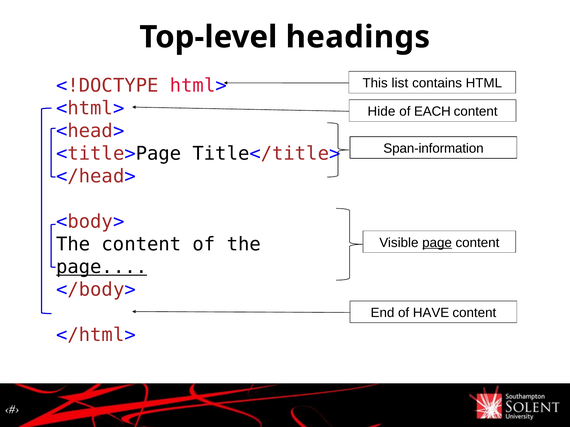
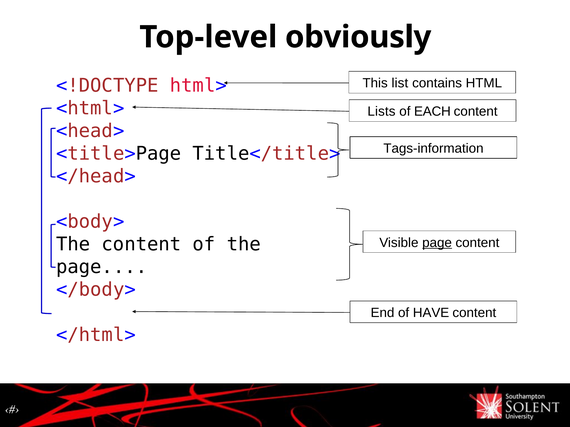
headings: headings -> obviously (358, 37)
Hide: Hide -> Lists (381, 112)
Span-information: Span-information -> Tags-information (433, 149)
page underline: present -> none (102, 267)
